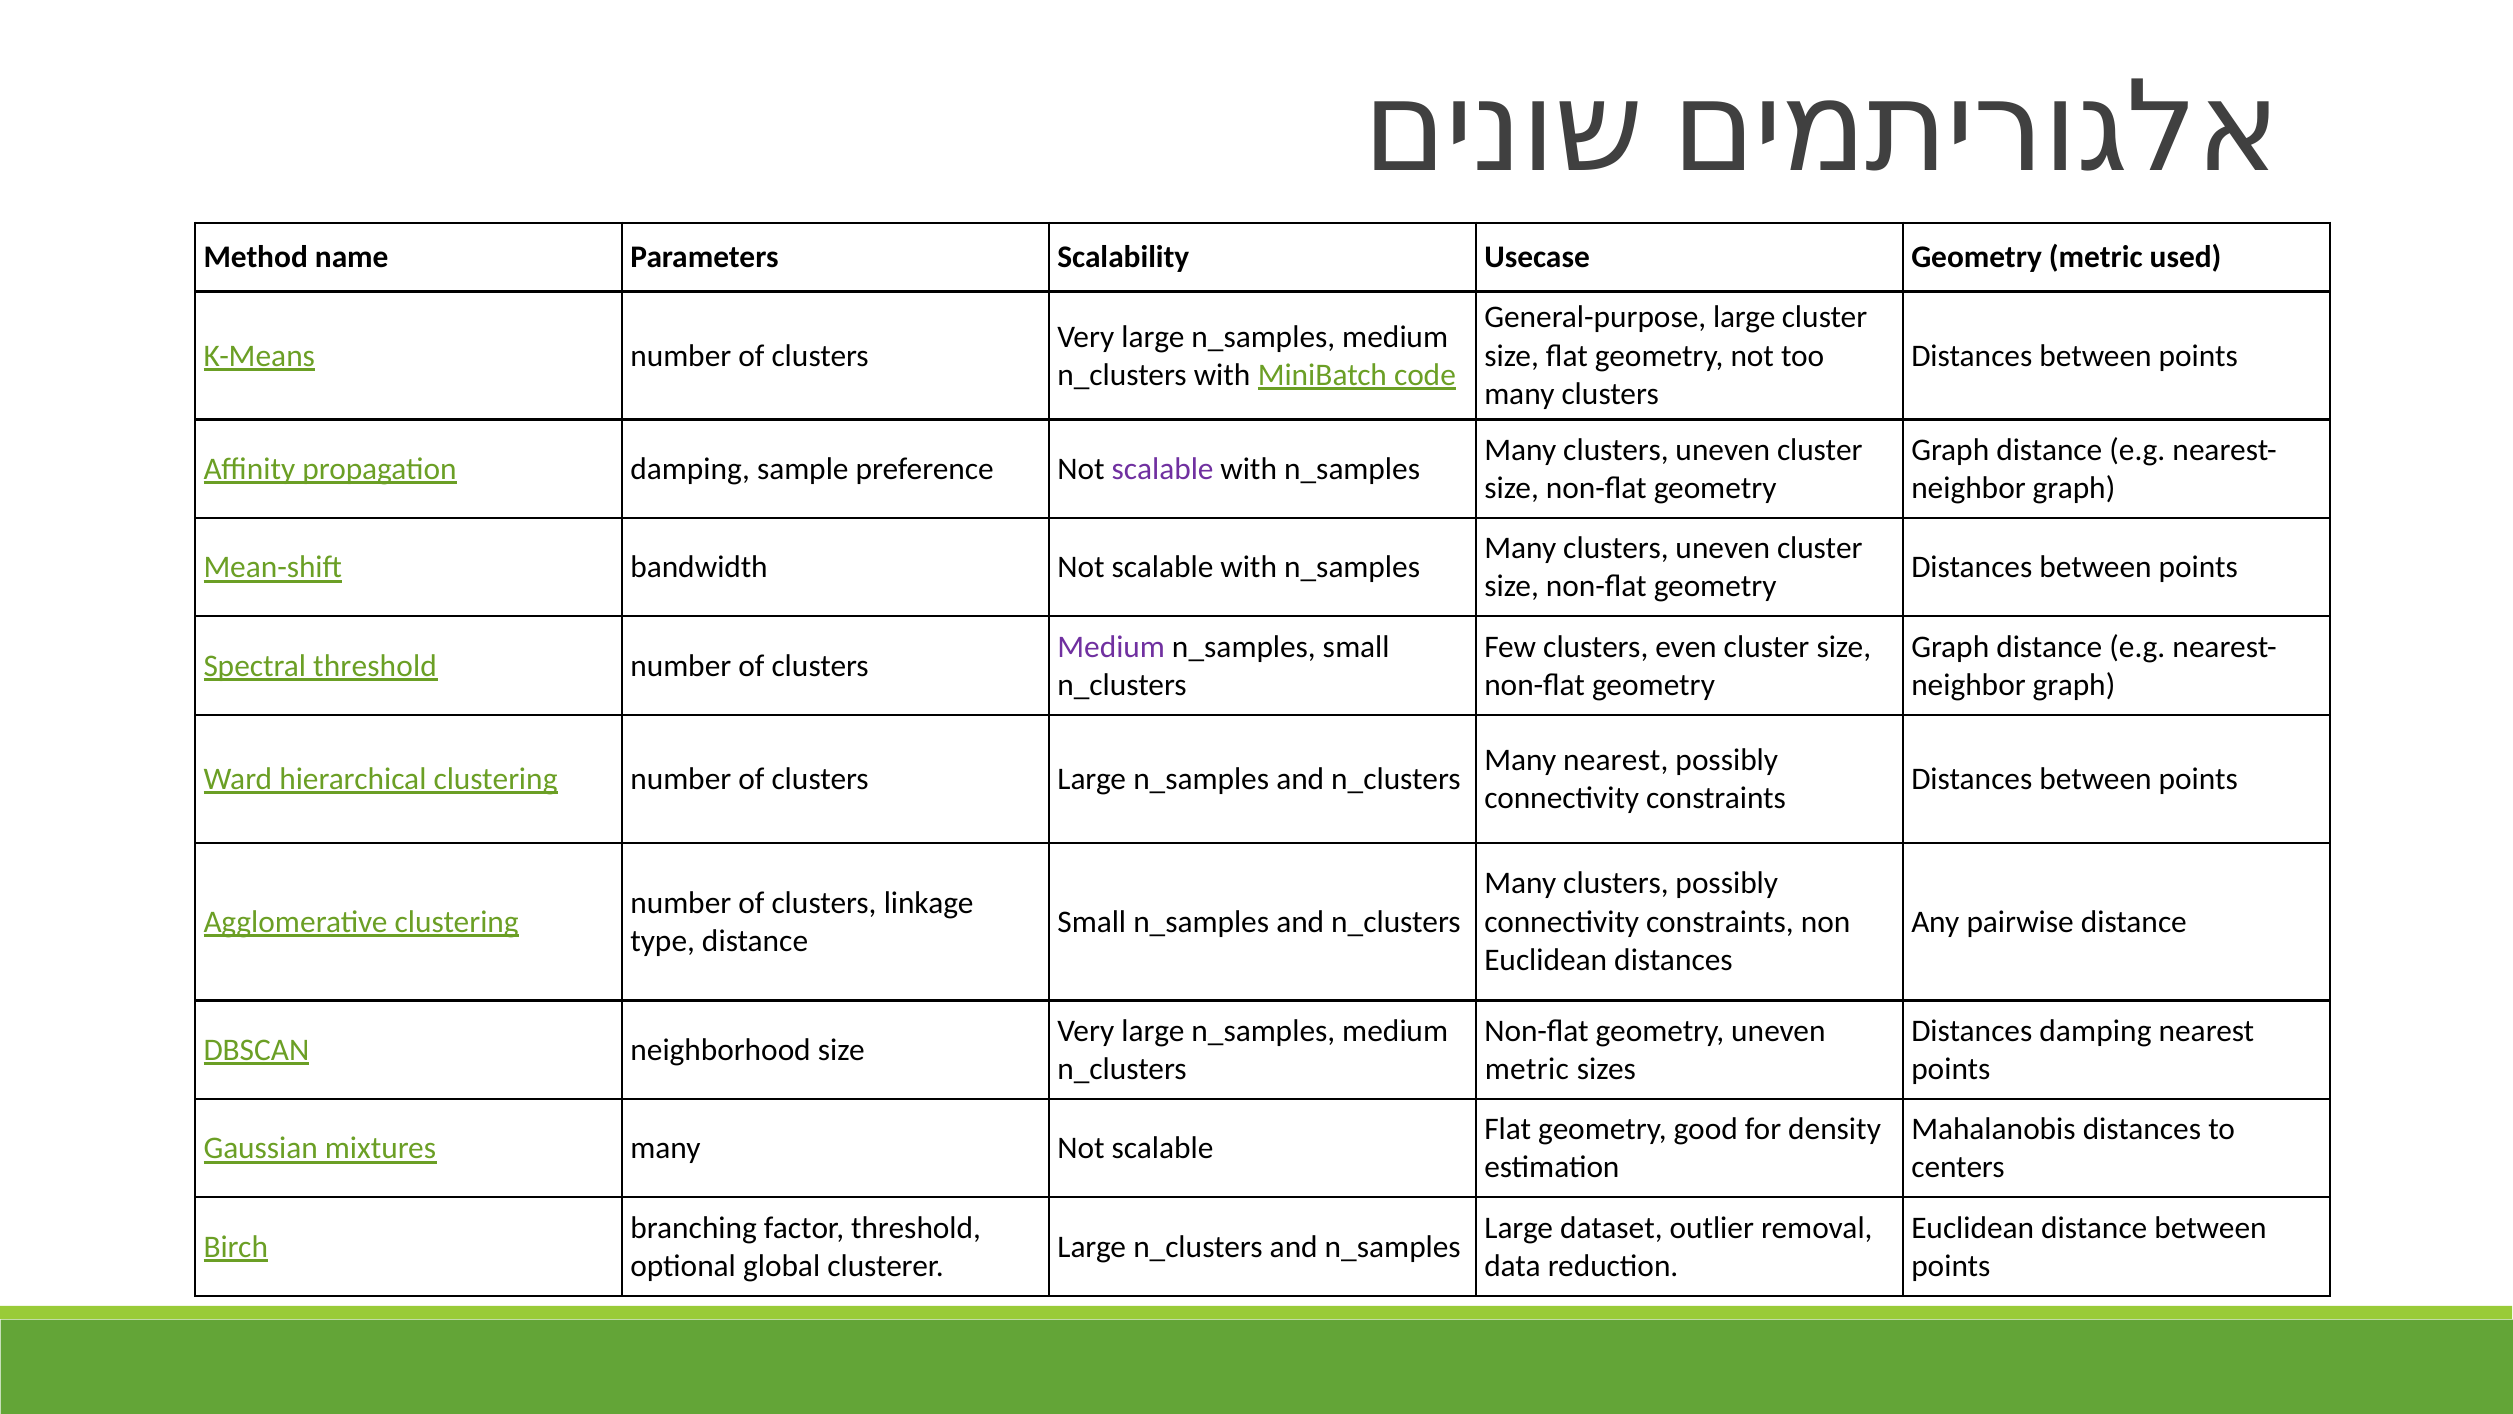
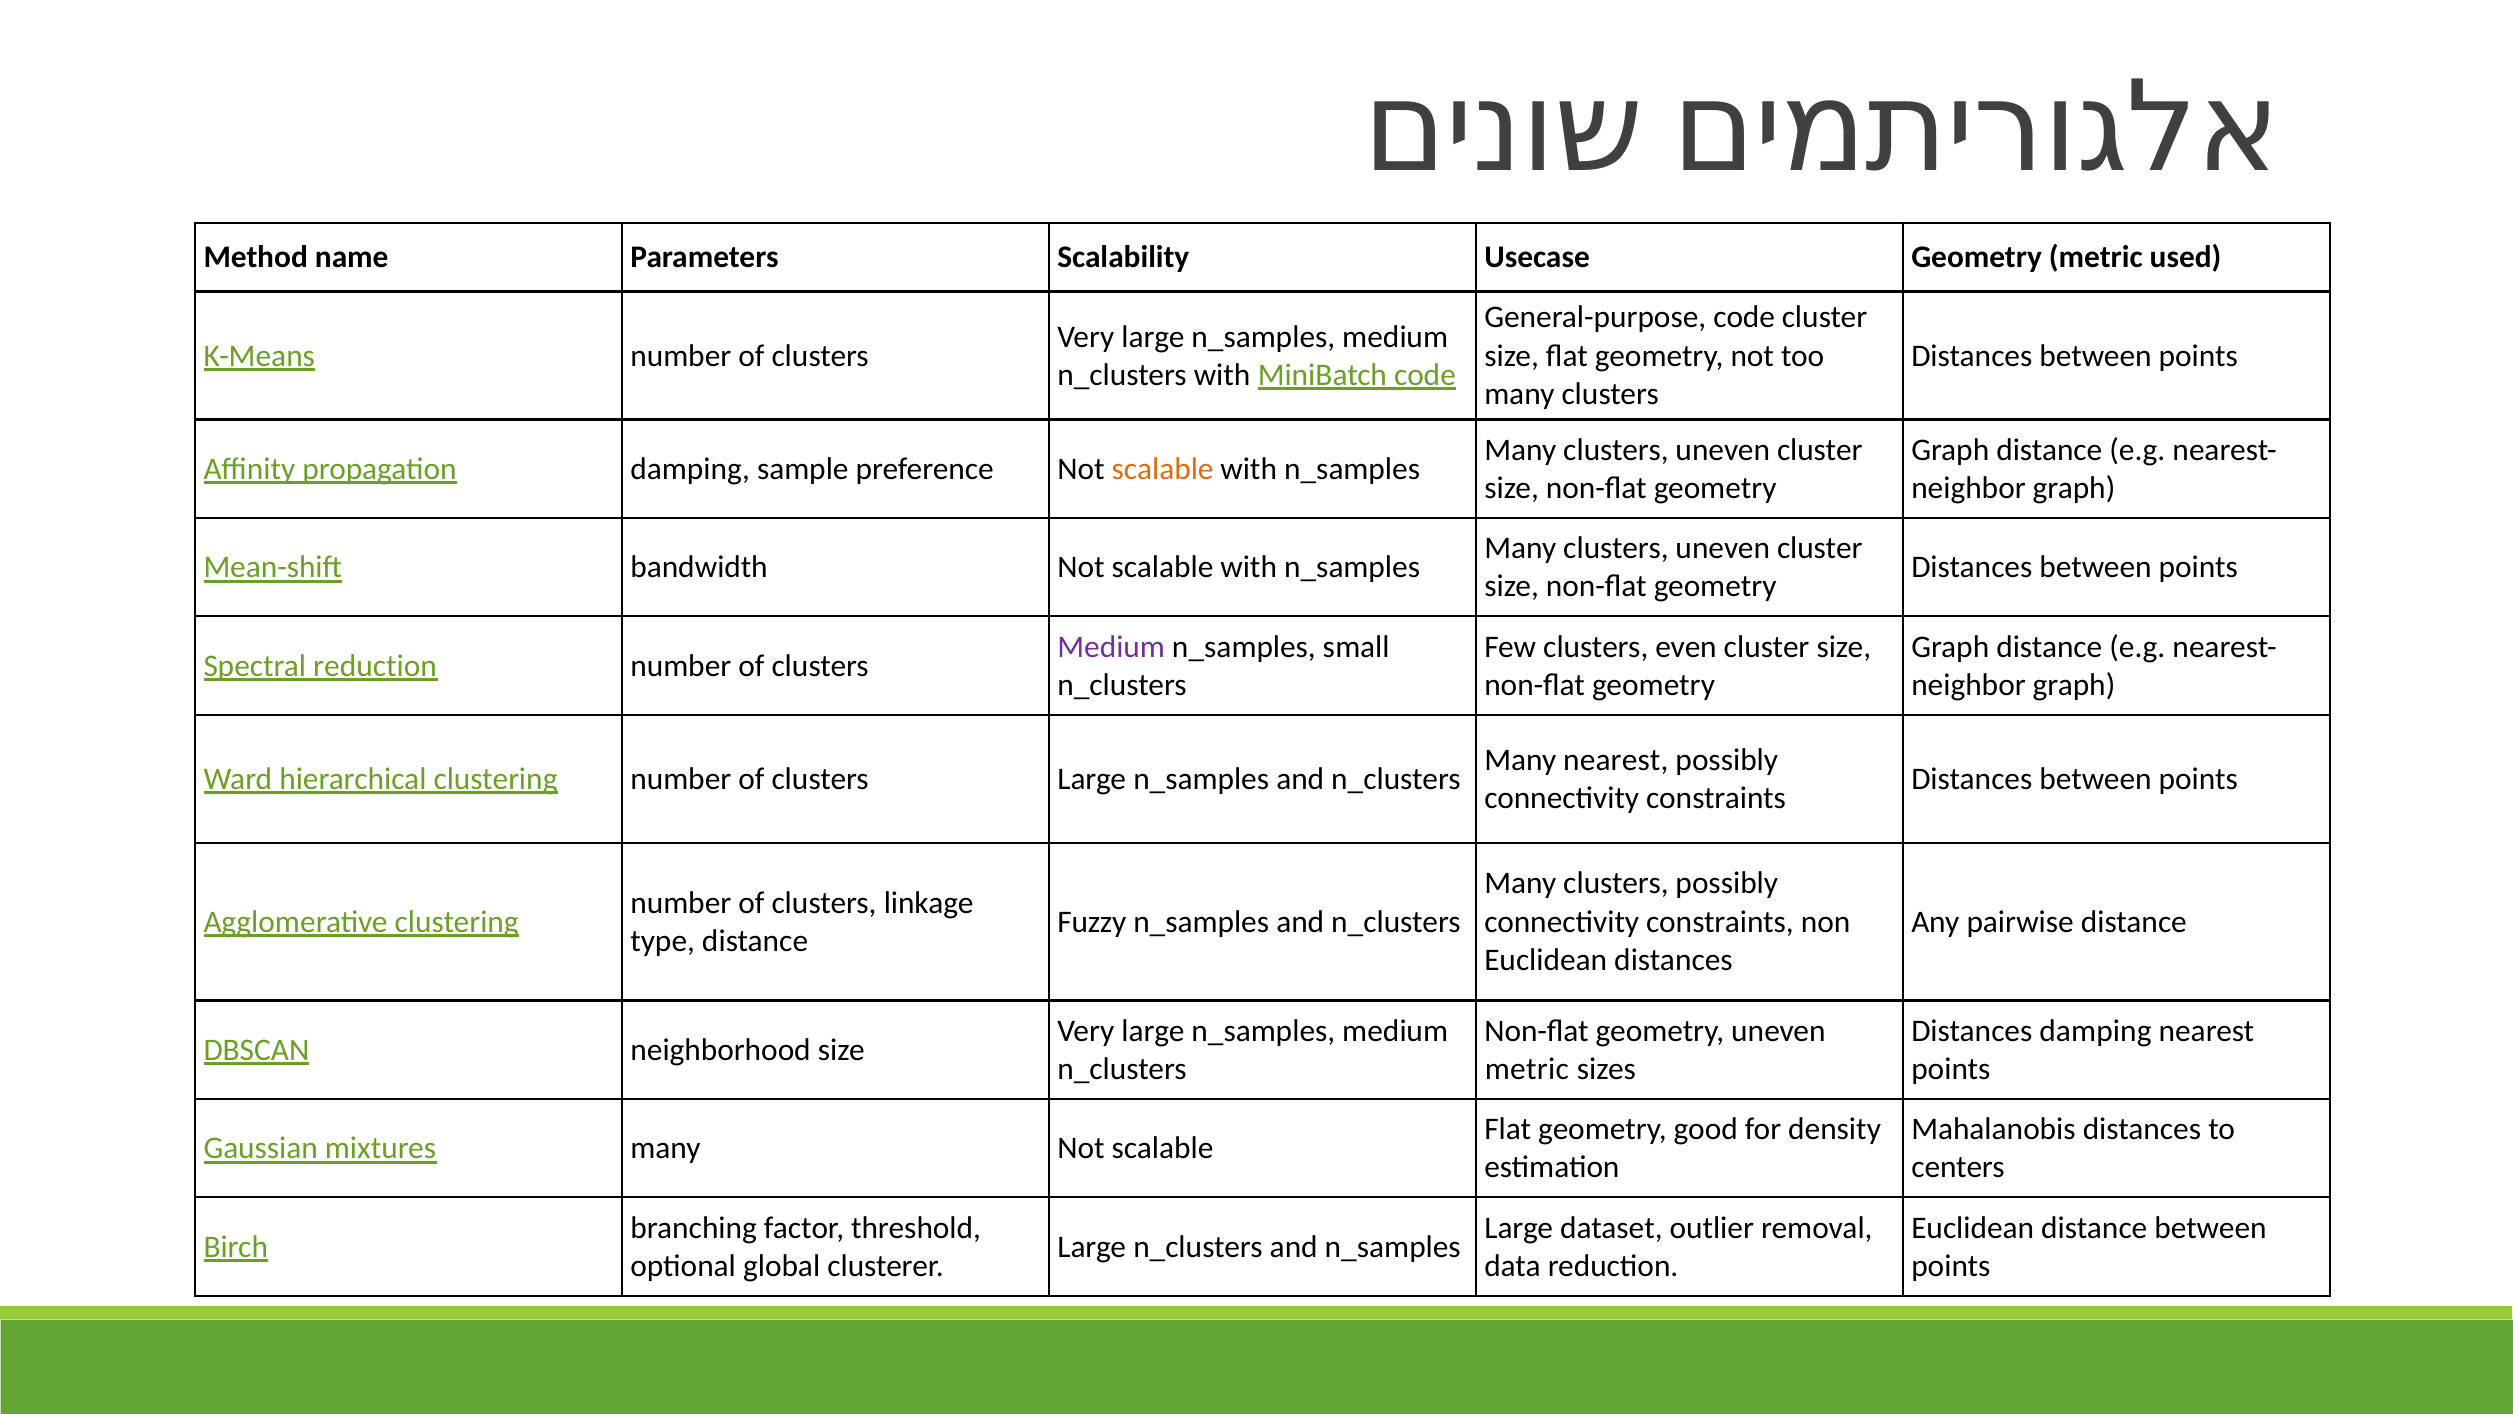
General-purpose large: large -> code (1744, 317)
scalable colour: purple -> orange (1163, 469)
Spectral threshold: threshold -> reduction (375, 666)
Small: Small -> Fuzzy (1092, 922)
